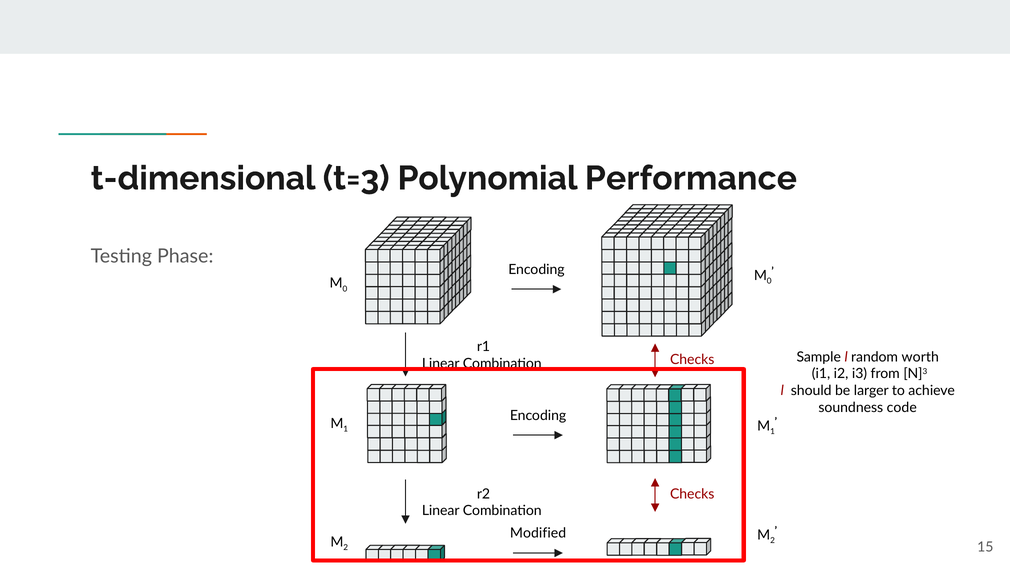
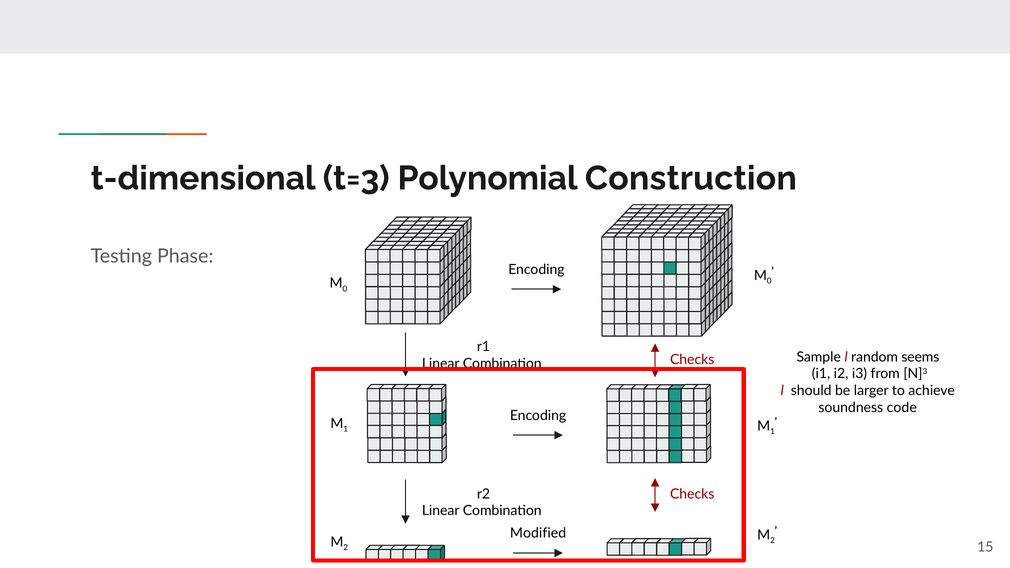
Performance: Performance -> Construction (691, 178)
worth: worth -> seems (920, 357)
